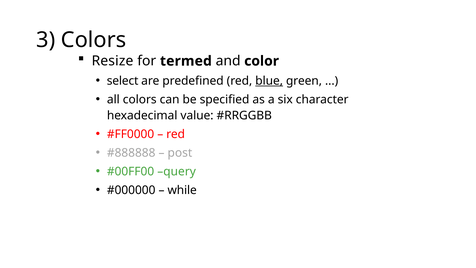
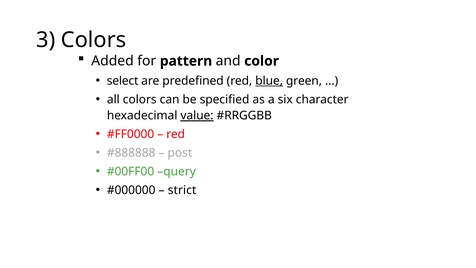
Resize: Resize -> Added (113, 61)
termed: termed -> pattern (186, 61)
value underline: none -> present (197, 116)
while: while -> strict (182, 190)
